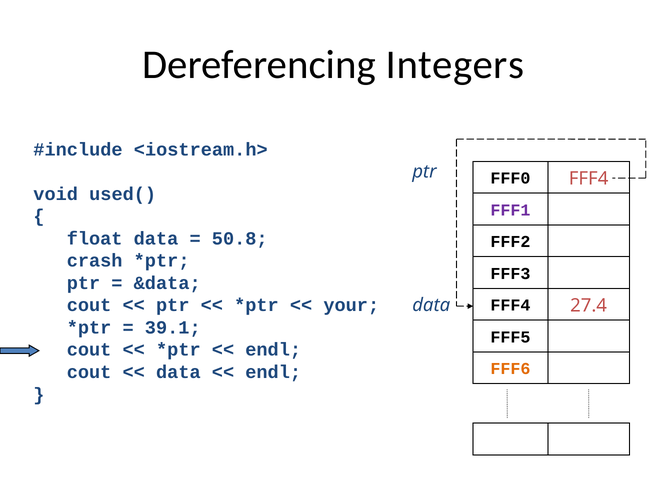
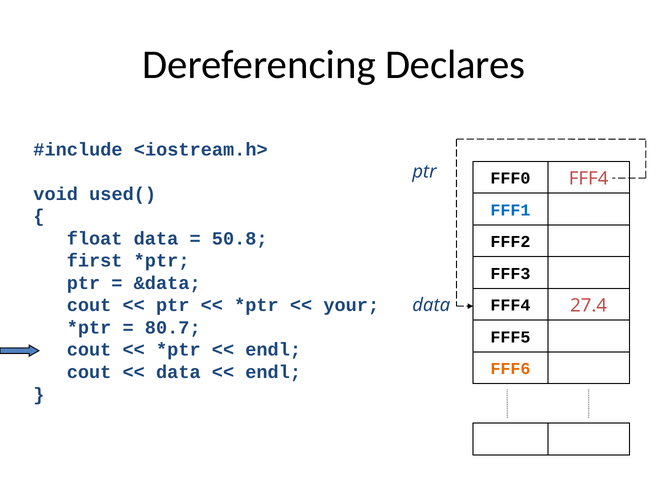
Integers: Integers -> Declares (455, 65)
FFF1 colour: purple -> blue (510, 210)
crash: crash -> first (95, 261)
39.1: 39.1 -> 80.7 (173, 328)
